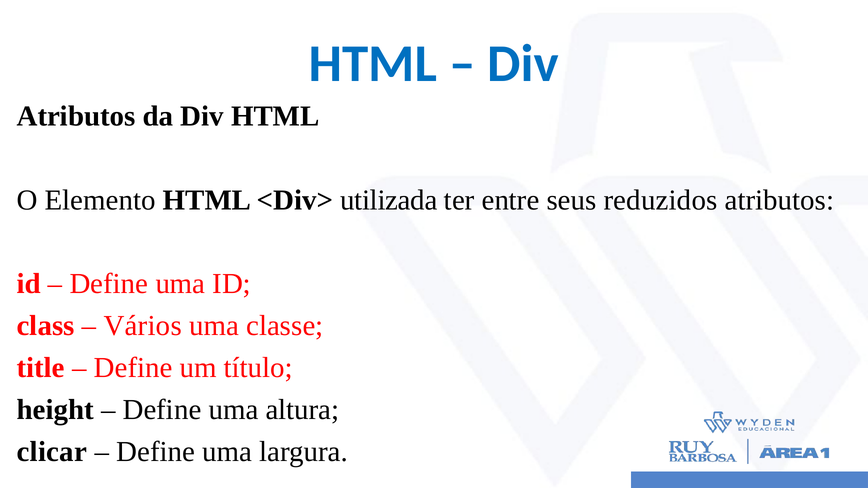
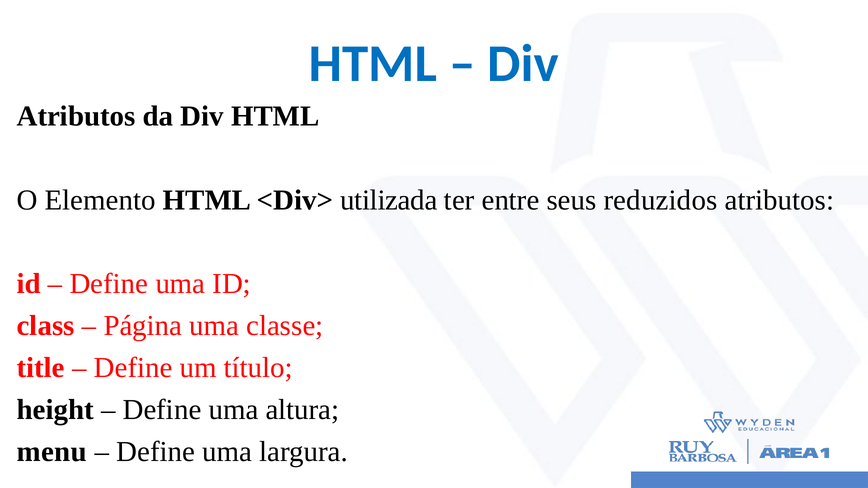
Vários: Vários -> Página (143, 326)
clicar: clicar -> menu (52, 452)
